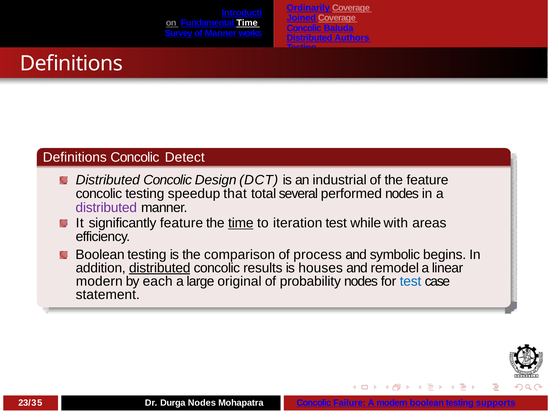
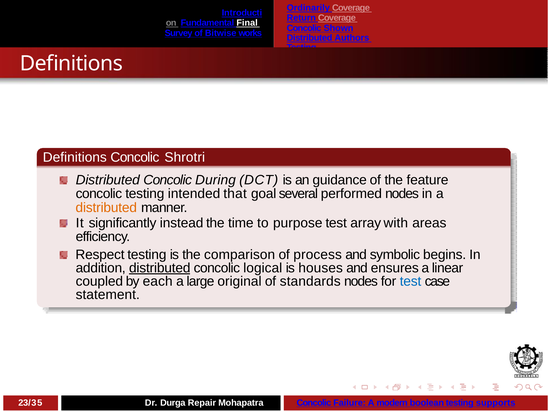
Joined: Joined -> Return (301, 18)
Fundamental Time: Time -> Final (247, 23)
Baluda: Baluda -> Shown (339, 28)
of Manner: Manner -> Bitwise (221, 33)
Detect: Detect -> Shrotri (185, 158)
Design: Design -> During (216, 180)
industrial: industrial -> guidance (340, 180)
speedup: speedup -> intended (194, 194)
total: total -> goal (264, 194)
distributed colour: purple -> orange (106, 208)
significantly feature: feature -> instead (182, 223)
time underline: present -> none (241, 223)
iteration: iteration -> purpose (298, 223)
while: while -> array (366, 223)
Boolean: Boolean -> Respect (100, 255)
results: results -> logical (263, 268)
remodel: remodel -> ensures (395, 268)
modern: modern -> coupled (99, 282)
probability: probability -> standards (310, 282)
Durga Nodes: Nodes -> Repair (202, 403)
